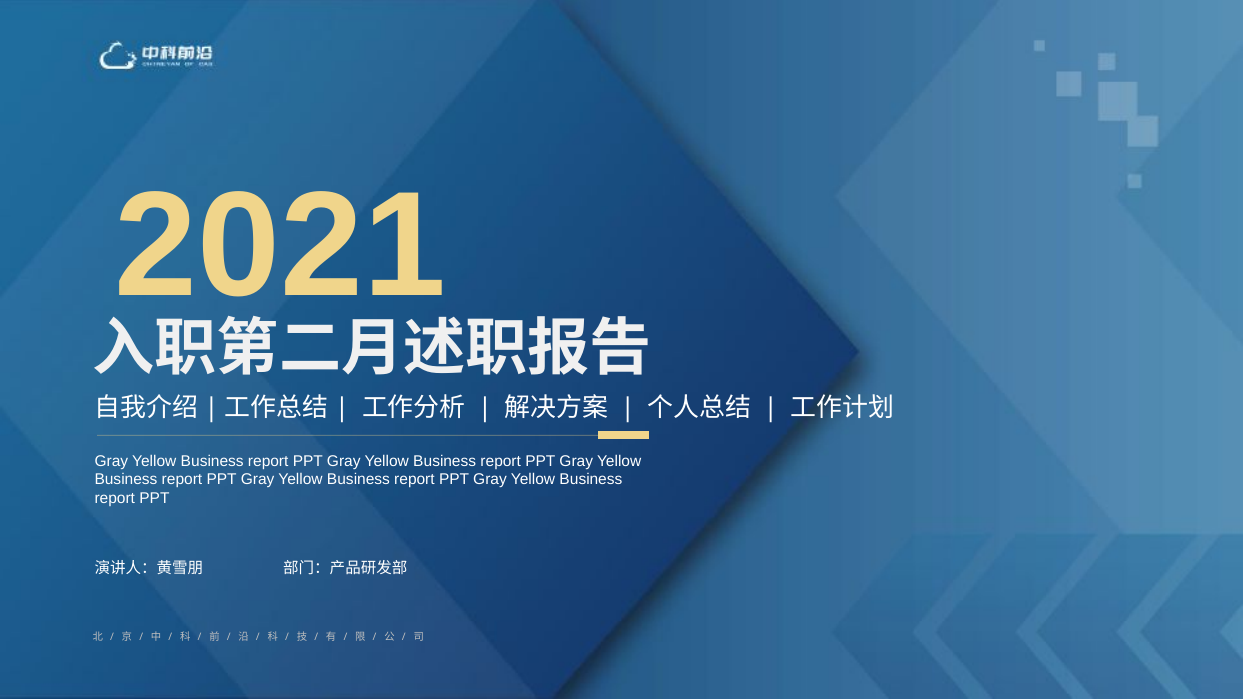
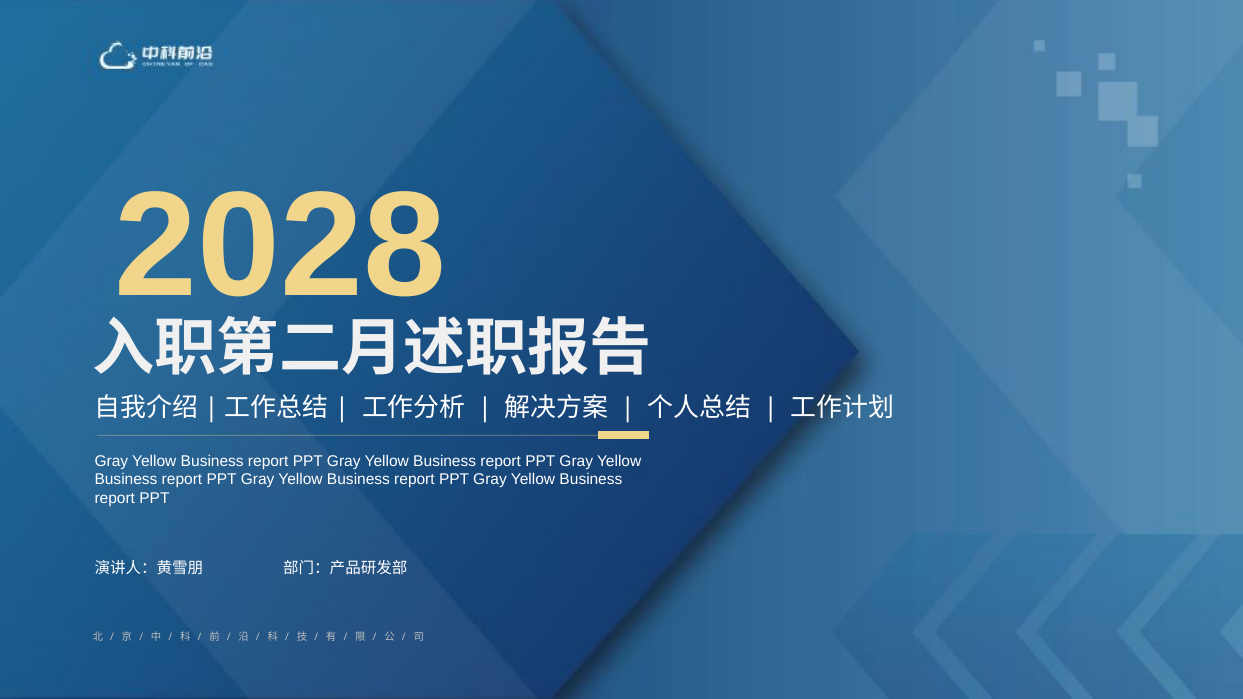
2021: 2021 -> 2028 (280, 246)
